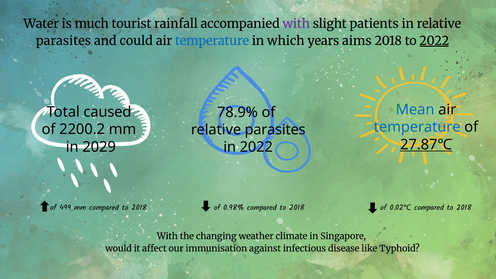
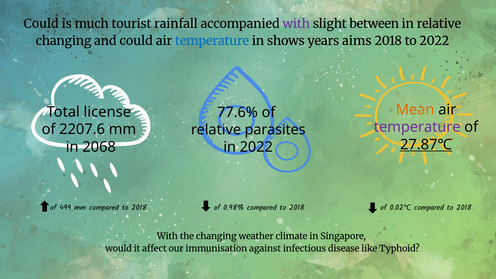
Water: Water -> Could (41, 24)
patients: patients -> between (374, 24)
parasites: parasites -> changing (64, 41)
which: which -> shows (286, 41)
2022 underline: present -> none (434, 41)
Mean colour: blue -> orange (415, 110)
caused: caused -> license (107, 112)
78.9%: 78.9% -> 77.6% (237, 112)
temperature colour: blue -> purple (417, 127)
2200.2: 2200.2 -> 2207.6 (82, 129)
2029: 2029 -> 2068 (99, 147)
